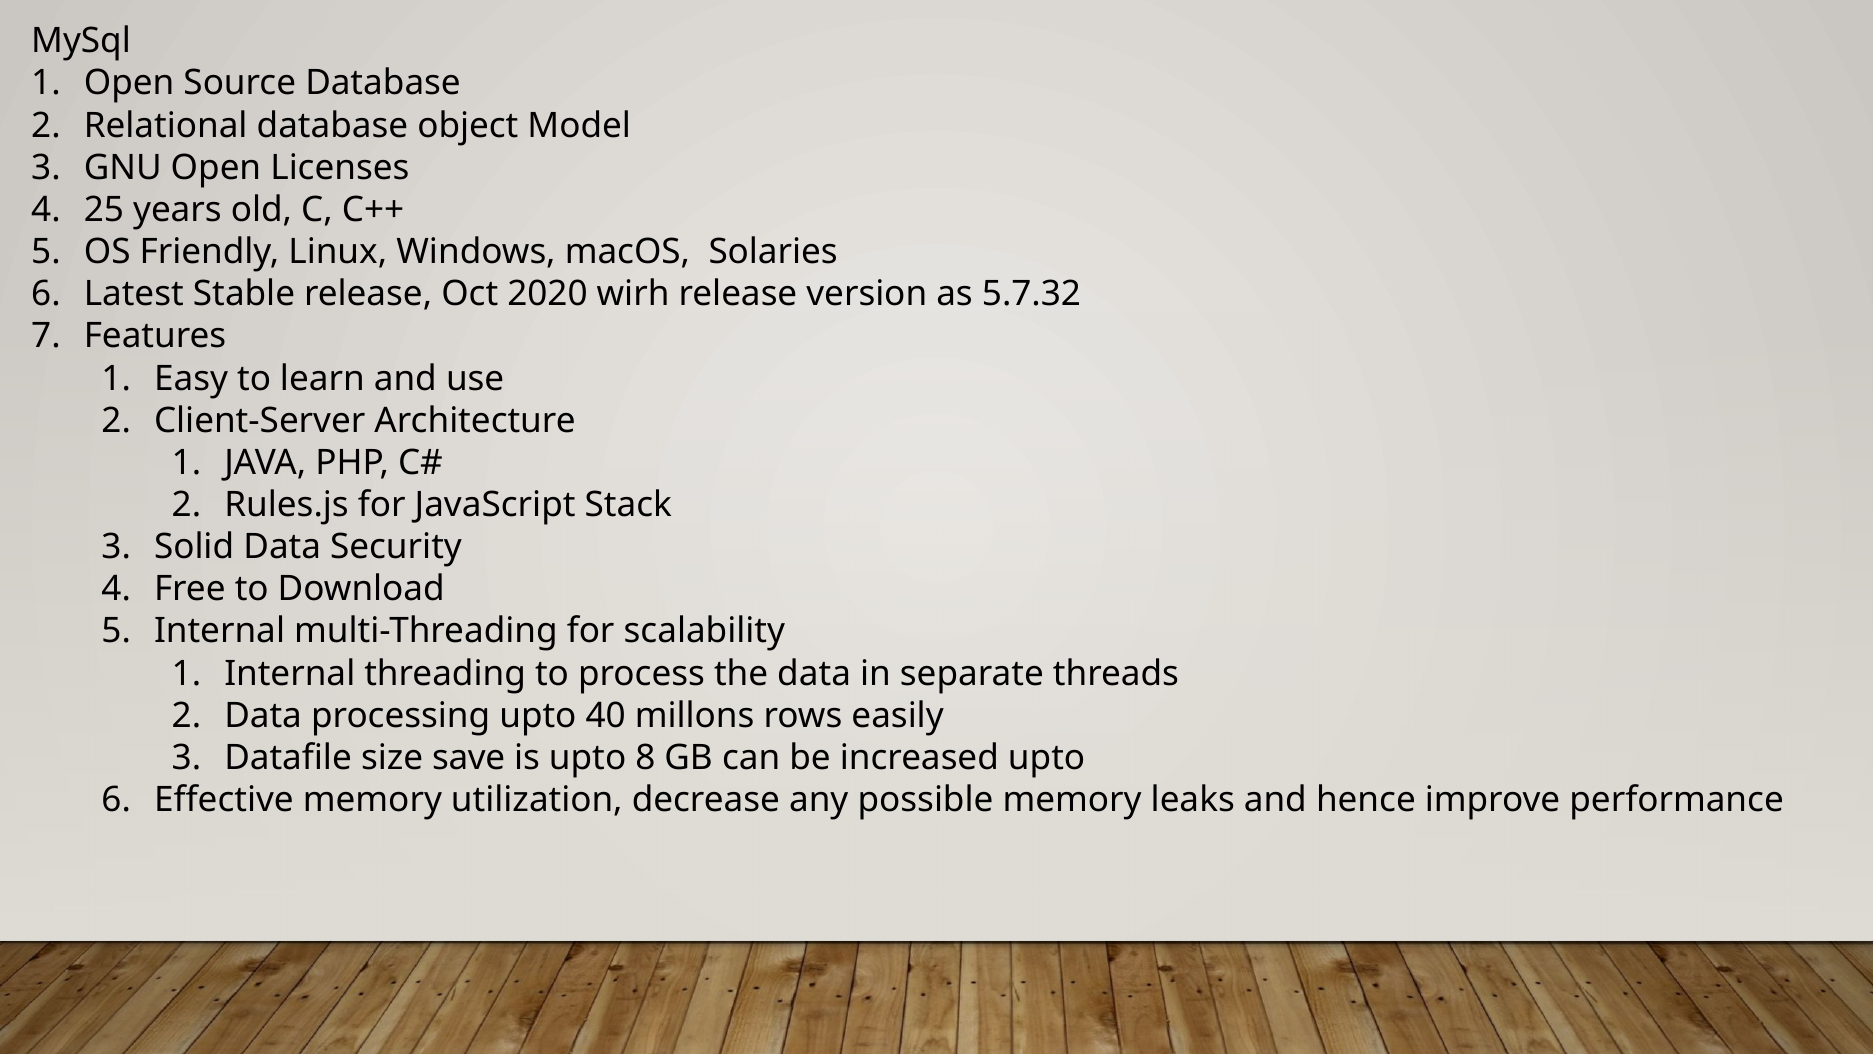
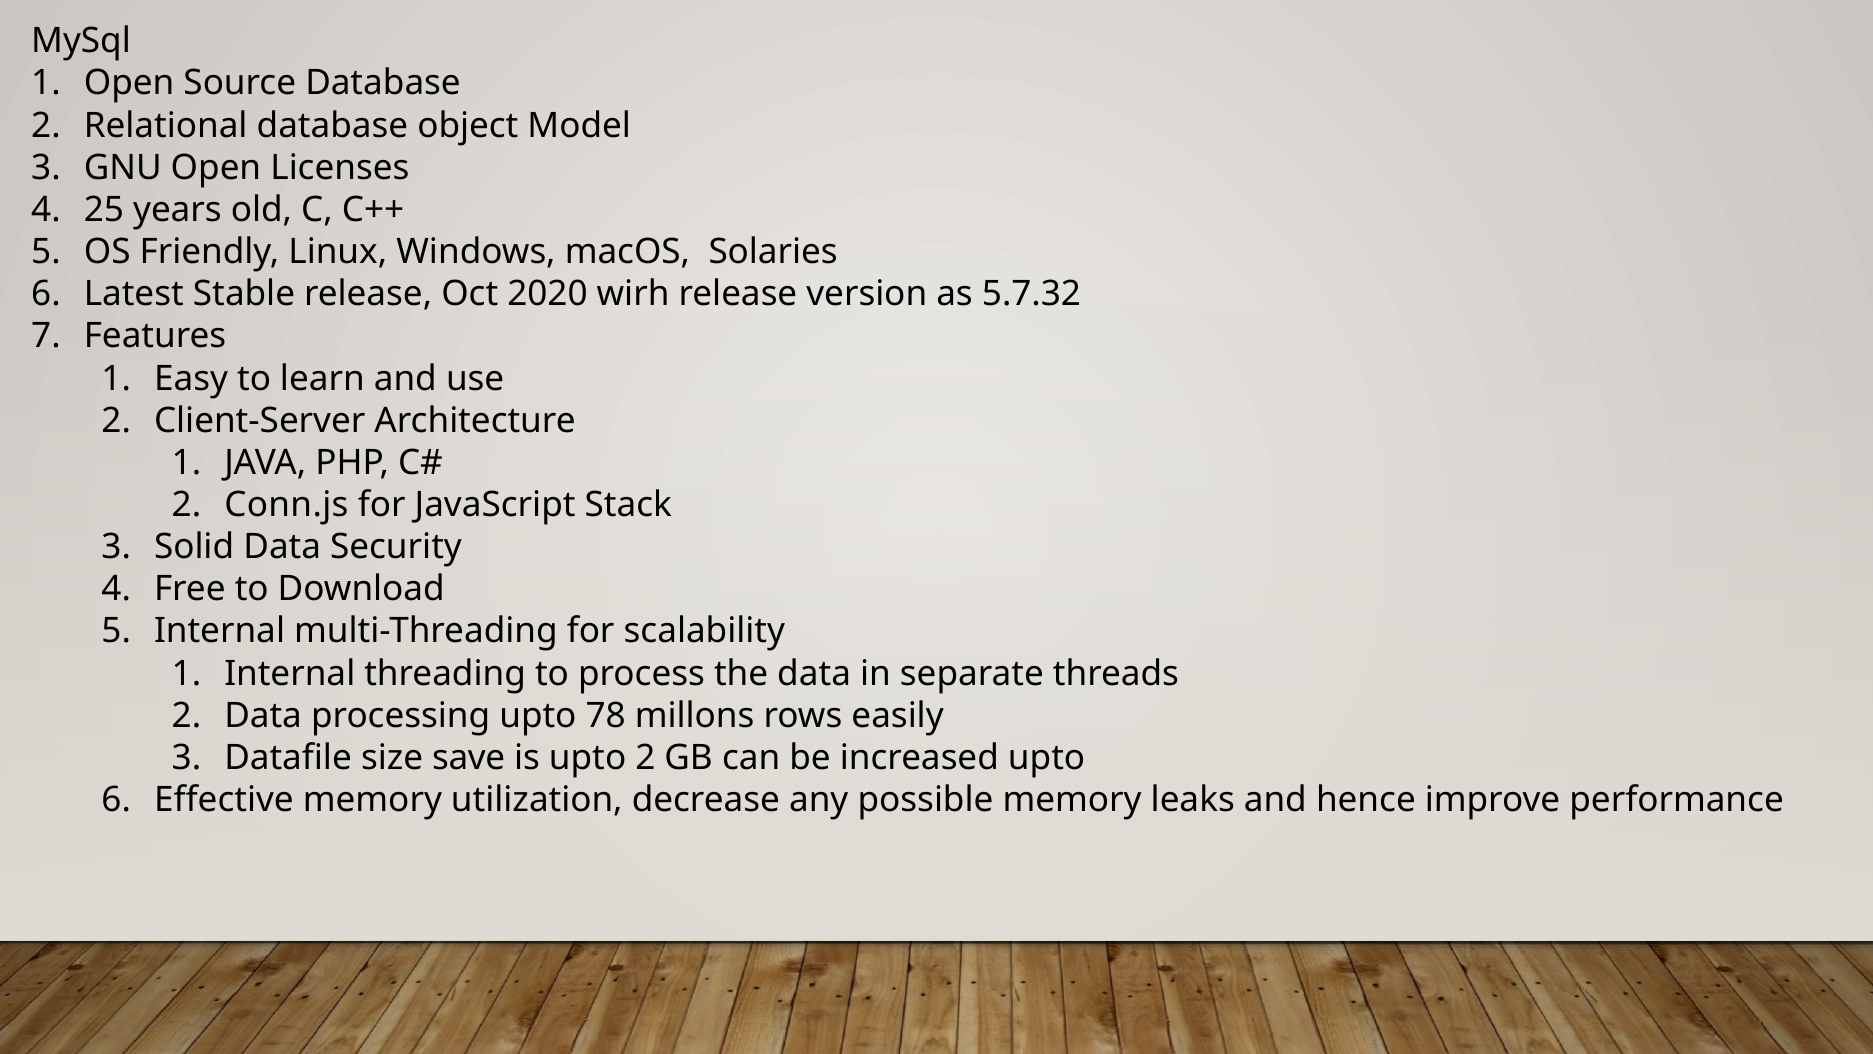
Rules.js: Rules.js -> Conn.js (286, 505)
40: 40 -> 78 (606, 715)
upto 8: 8 -> 2 (645, 758)
